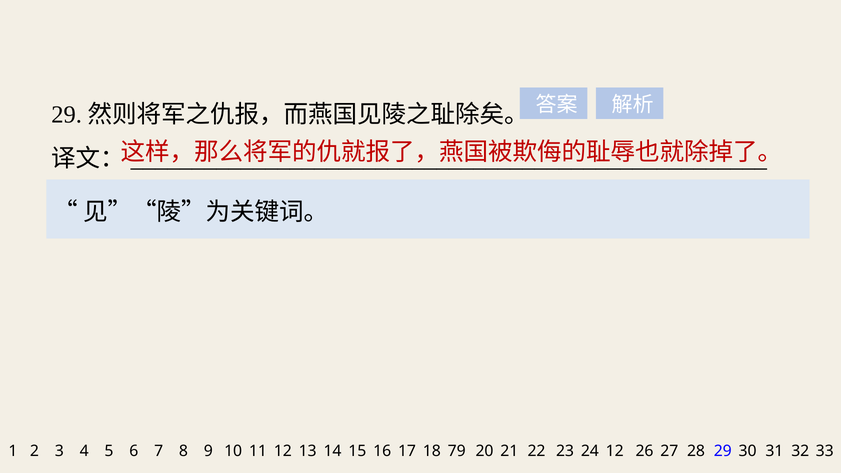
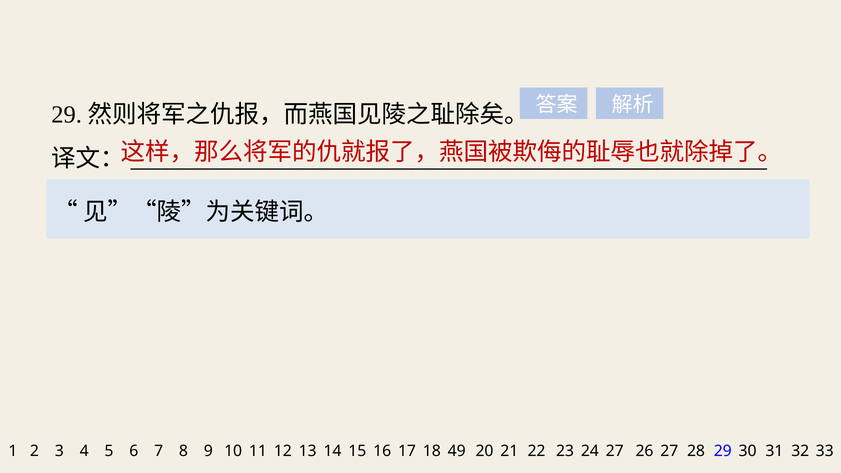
79: 79 -> 49 (457, 451)
24 12: 12 -> 27 (615, 451)
